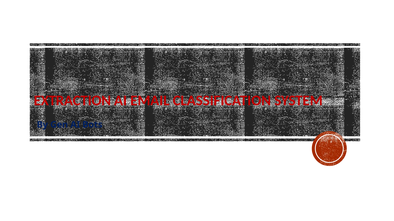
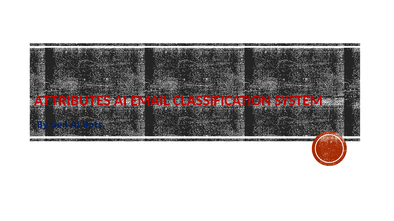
EXTRACTION: EXTRACTION -> ATTRIBUTES (72, 101)
